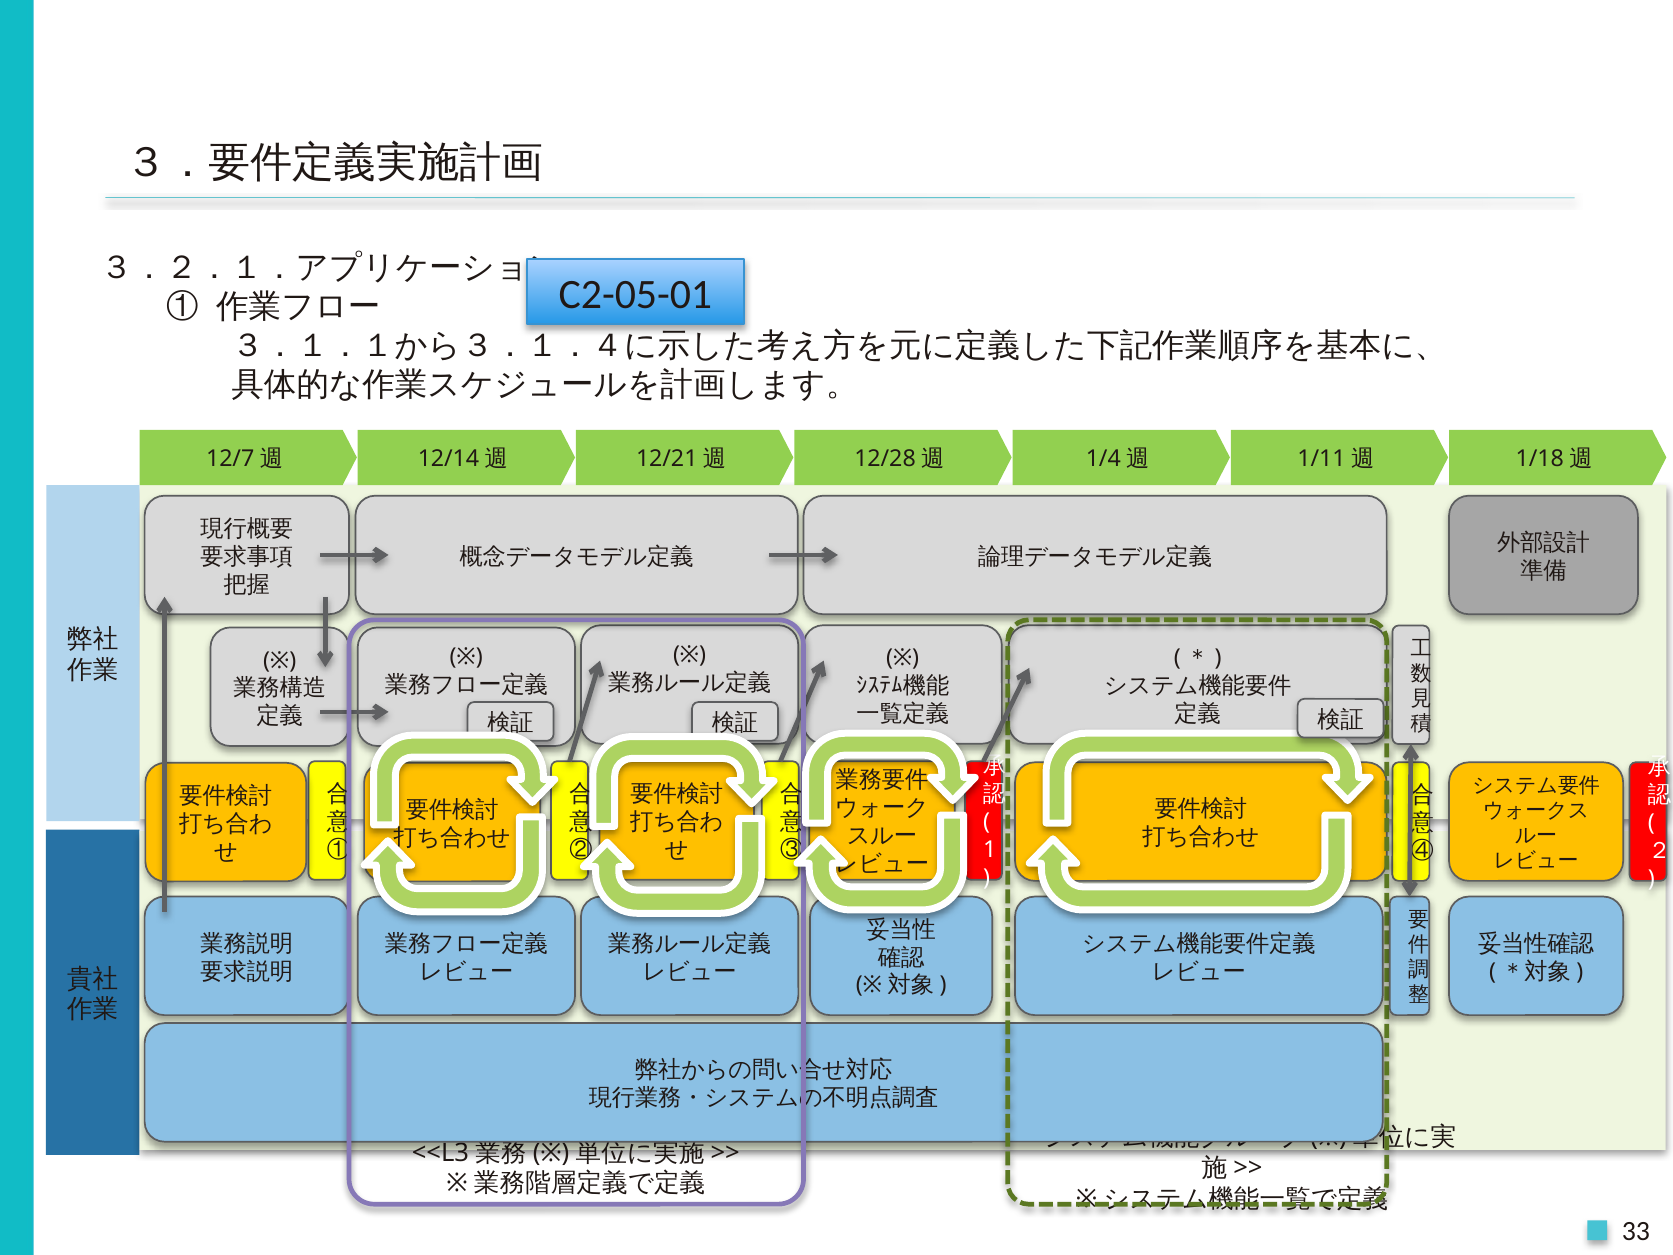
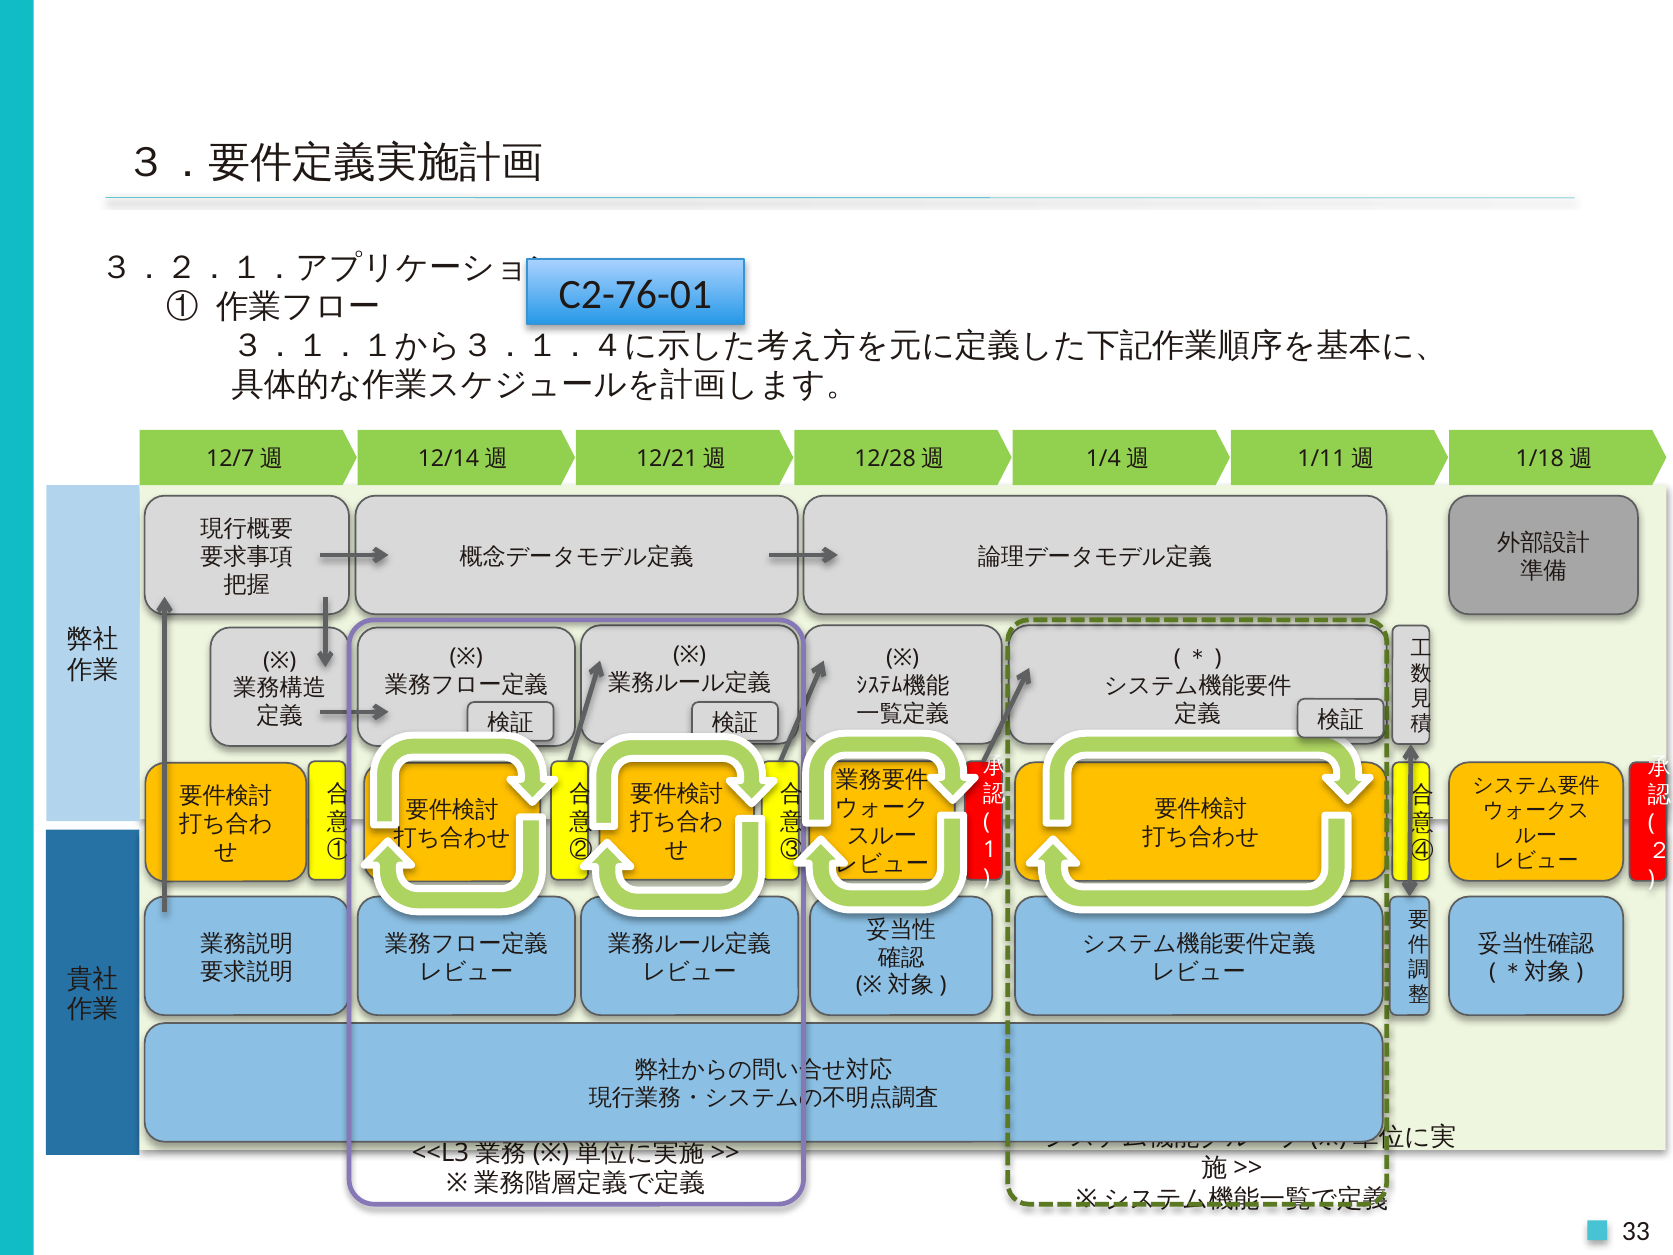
C2-05-01: C2-05-01 -> C2-76-01 (635, 295)
